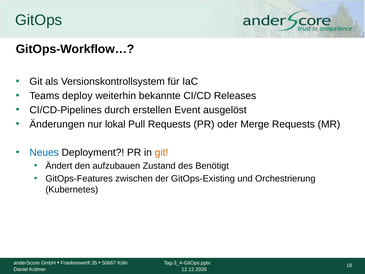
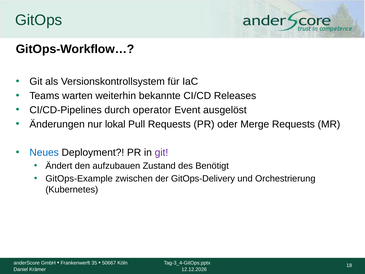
deploy: deploy -> warten (77, 96)
erstellen: erstellen -> operator (152, 110)
git colour: orange -> purple (161, 152)
GitOps-Features: GitOps-Features -> GitOps-Example (79, 179)
GitOps-Existing: GitOps-Existing -> GitOps-Delivery (203, 179)
